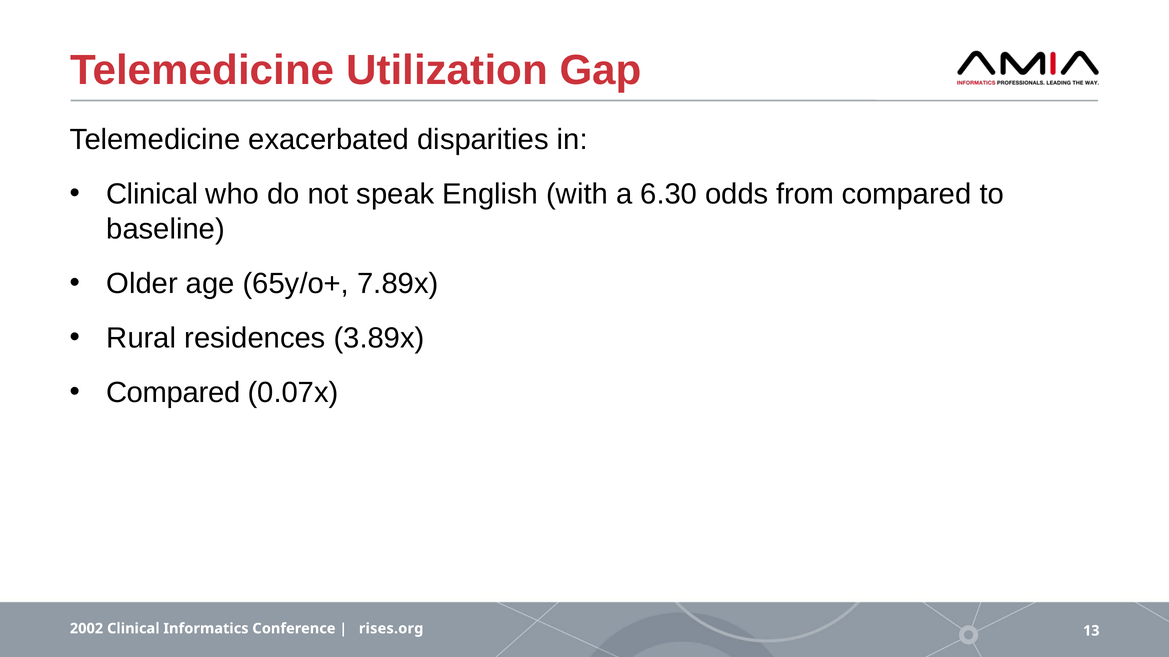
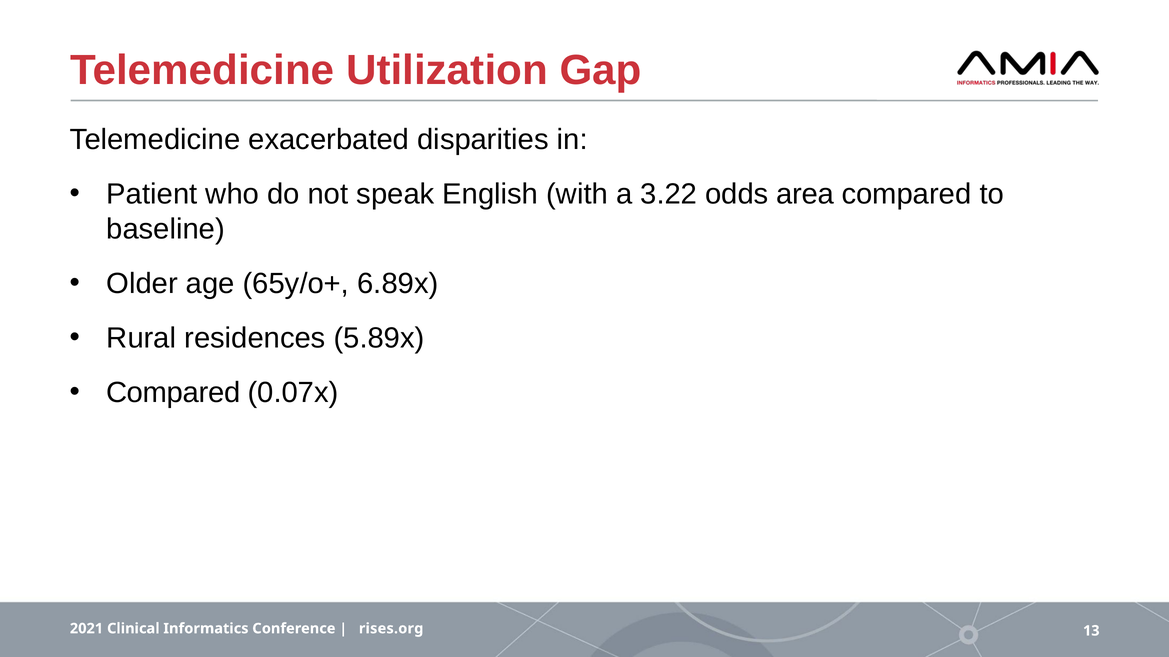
Clinical: Clinical -> Patient (152, 194)
6.30: 6.30 -> 3.22 (669, 194)
from: from -> area (805, 194)
7.89x: 7.89x -> 6.89x (398, 284)
3.89x: 3.89x -> 5.89x (379, 338)
2002: 2002 -> 2021 (87, 629)
